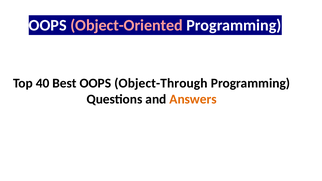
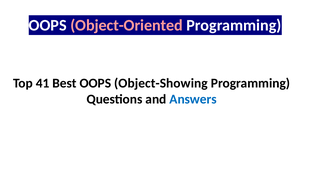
40: 40 -> 41 (43, 83)
Object-Through: Object-Through -> Object-Showing (161, 83)
Answers colour: orange -> blue (193, 99)
